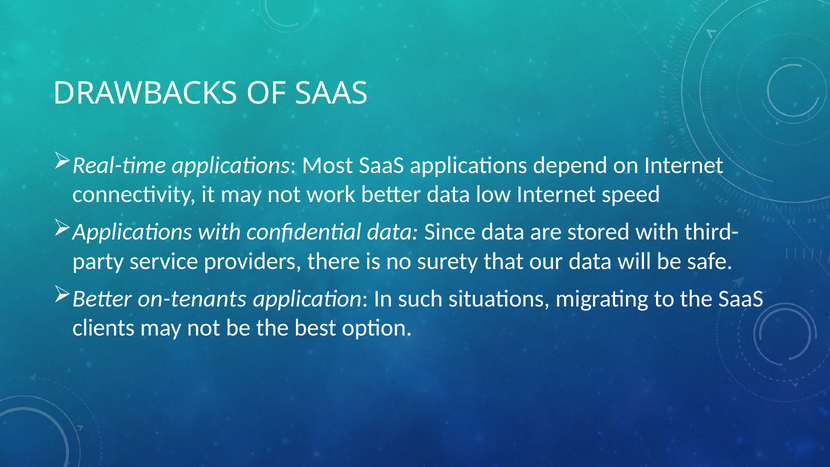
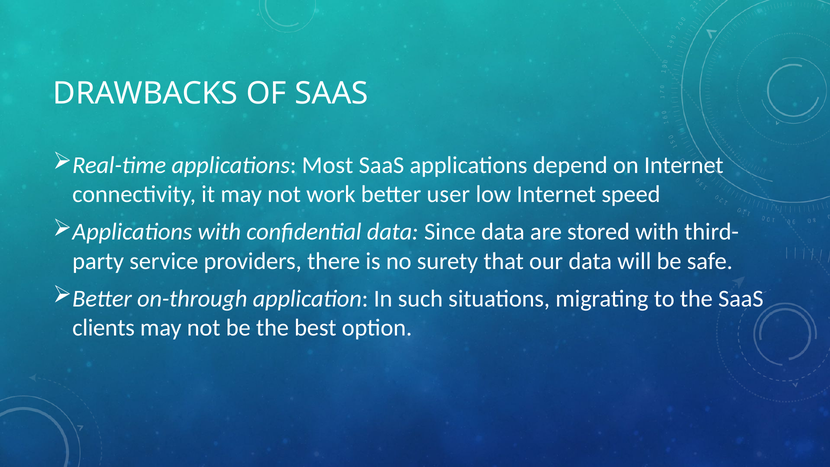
better data: data -> user (448, 194)
on-tenants: on-tenants -> on-through (192, 299)
